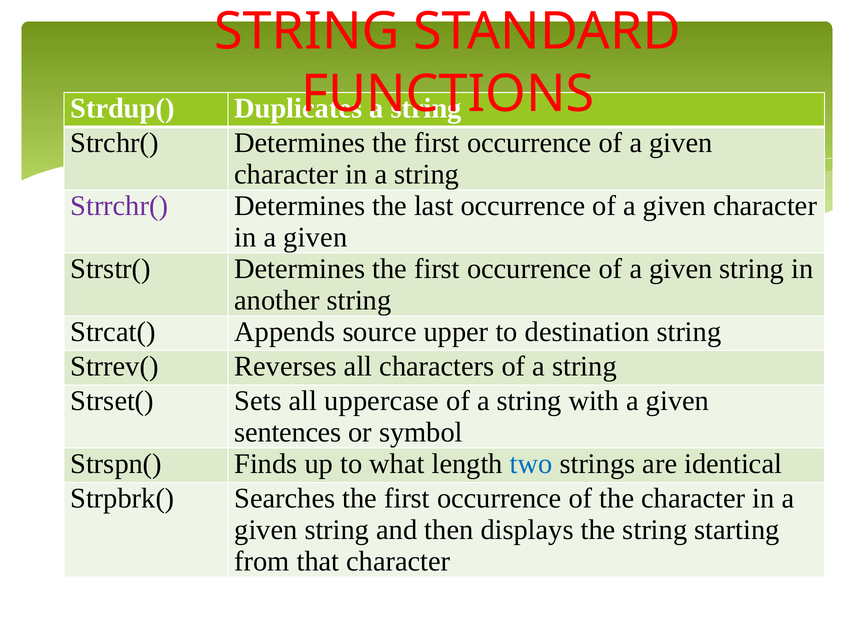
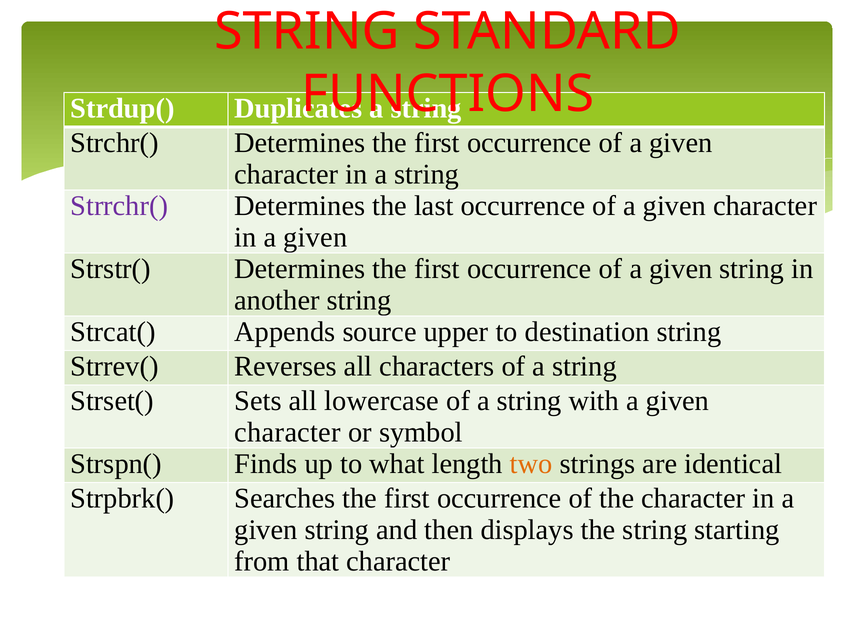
uppercase: uppercase -> lowercase (382, 401)
sentences: sentences -> character (288, 432)
two colour: blue -> orange (531, 464)
